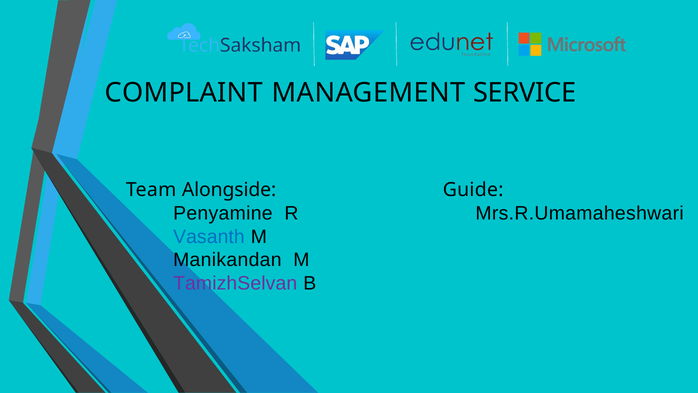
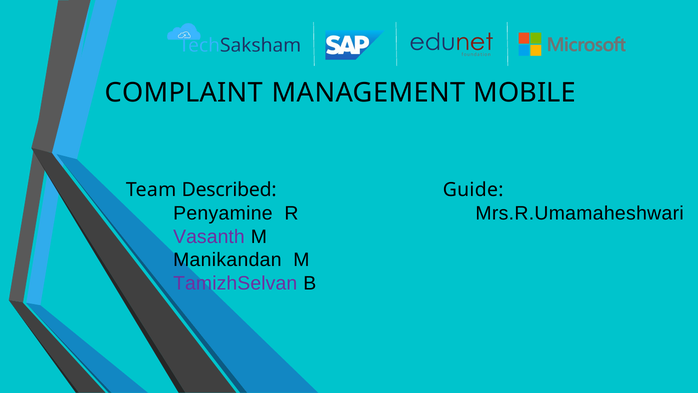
SERVICE: SERVICE -> MOBILE (525, 93)
Alongside: Alongside -> Described (229, 190)
Vasanth colour: blue -> purple (209, 236)
